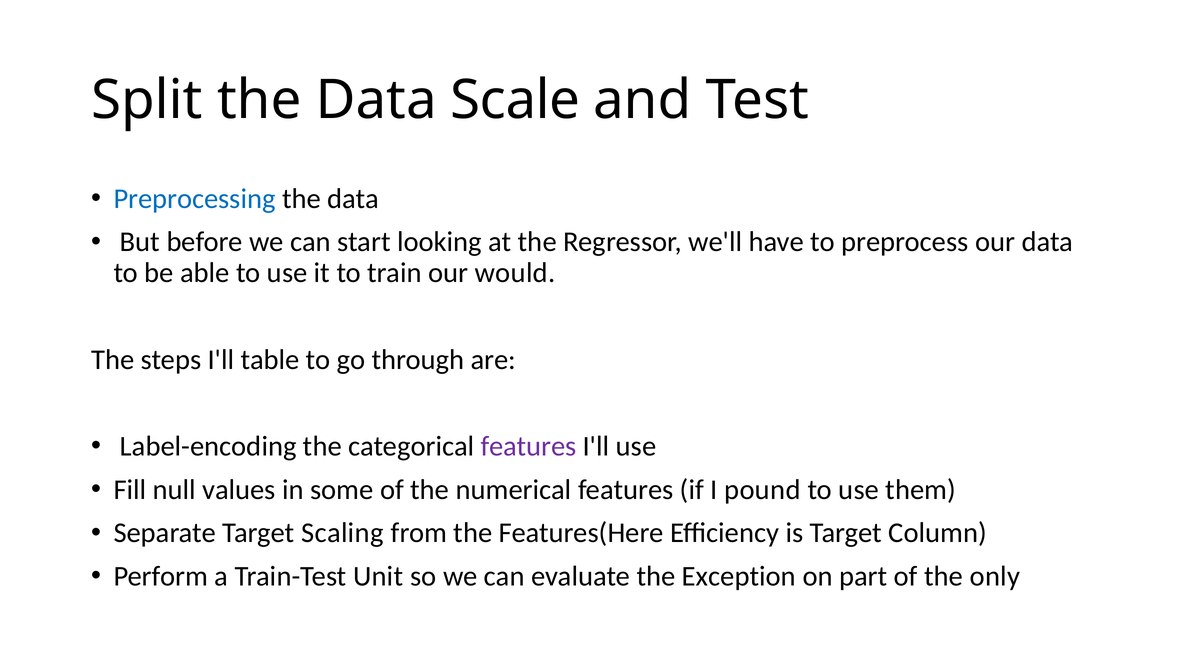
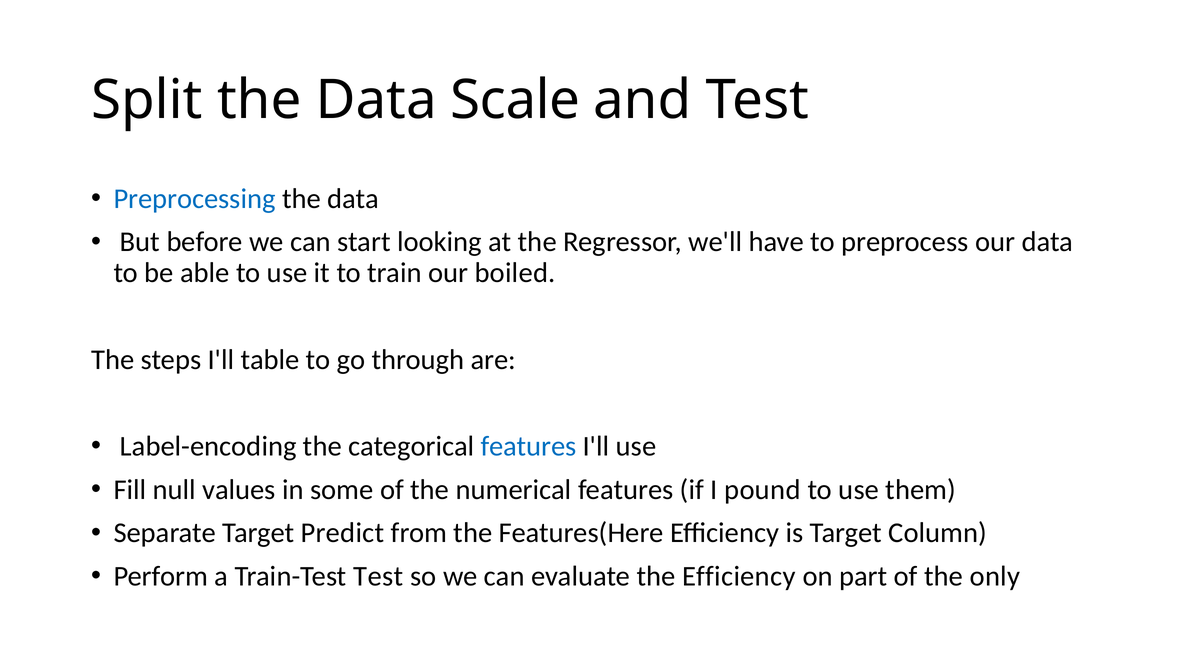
would: would -> boiled (515, 273)
features colour: purple -> blue (529, 446)
Scaling: Scaling -> Predict (343, 533)
Train-Test Unit: Unit -> Test (378, 576)
the Exception: Exception -> Efficiency (739, 576)
